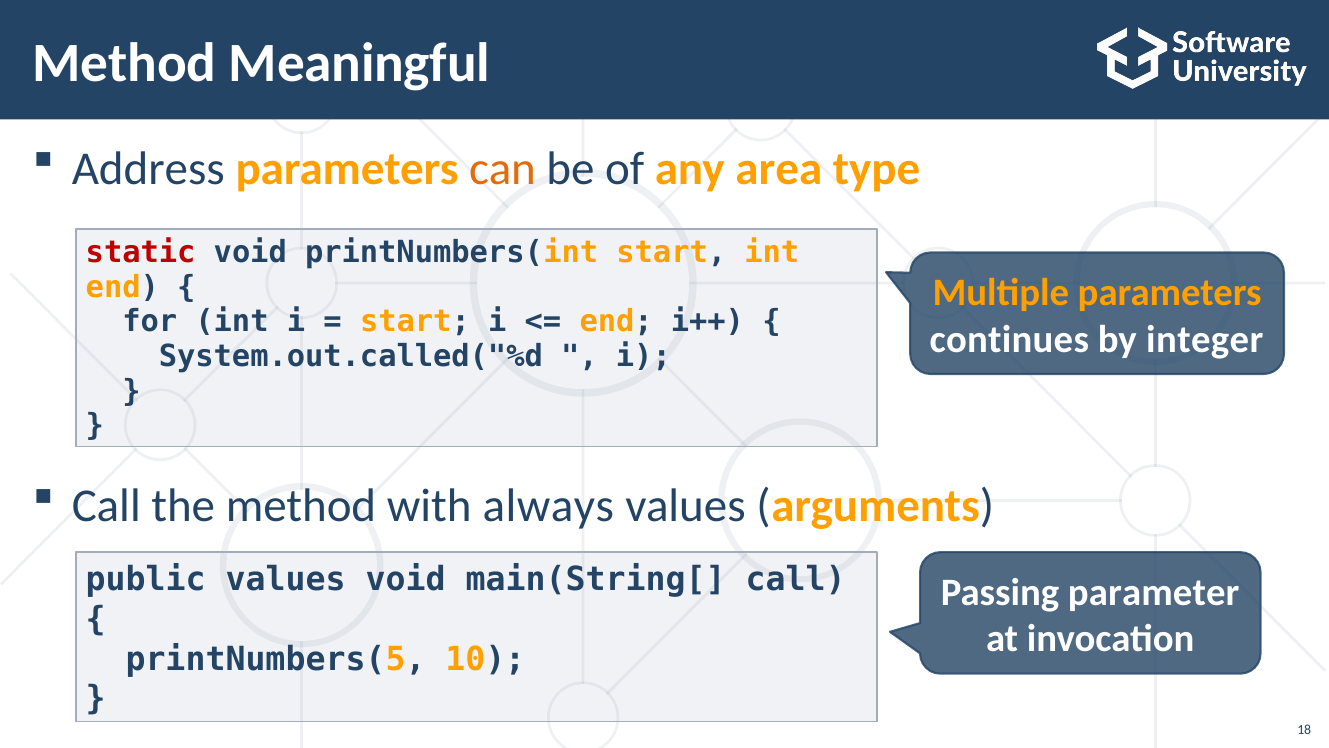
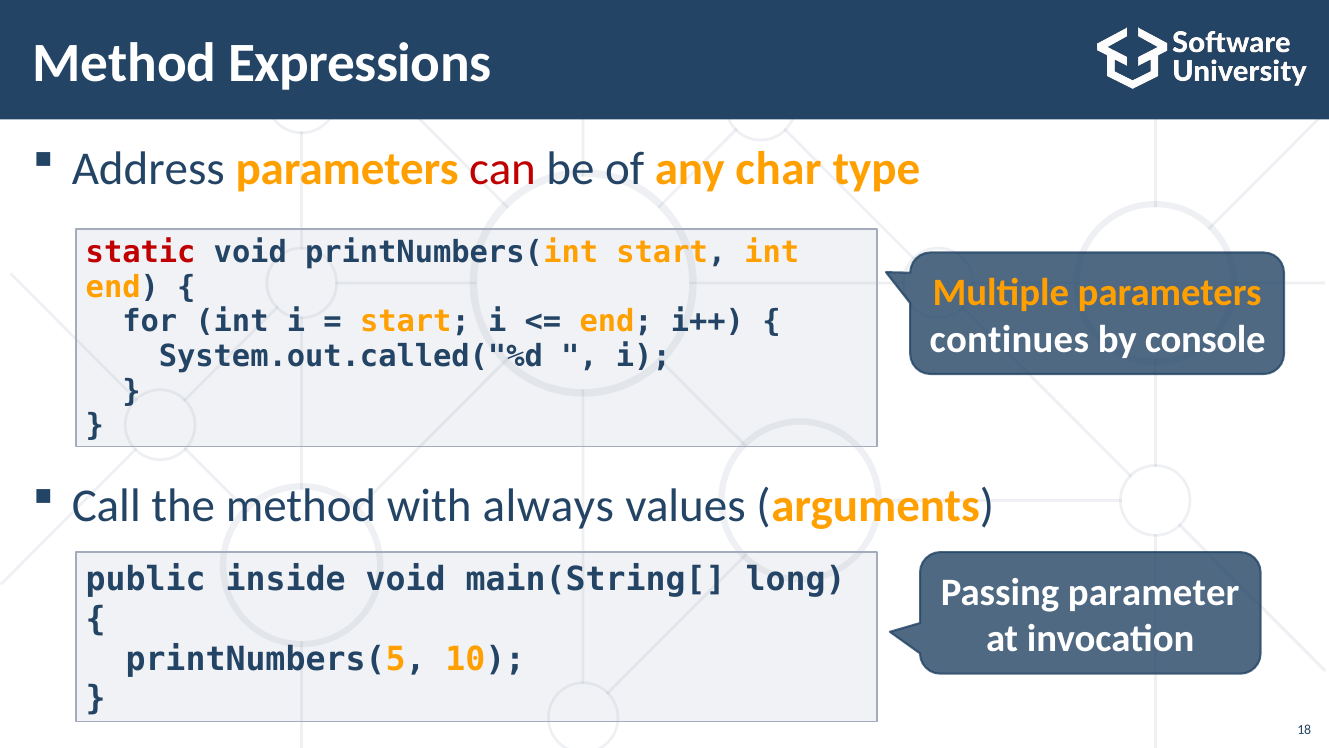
Meaningful: Meaningful -> Expressions (360, 63)
can colour: orange -> red (503, 169)
area: area -> char (779, 169)
integer: integer -> console (1205, 339)
public values: values -> inside (286, 579)
main(String[ call: call -> long (796, 579)
